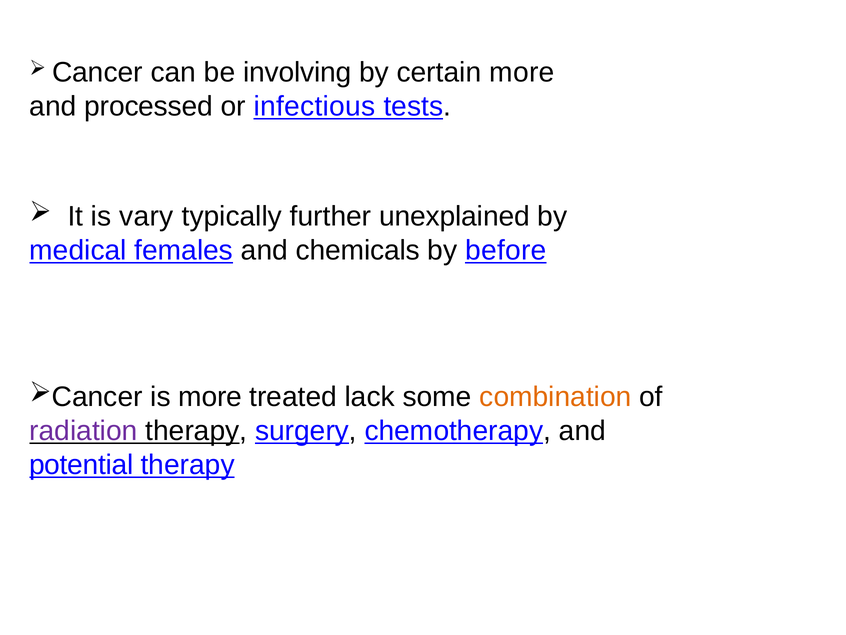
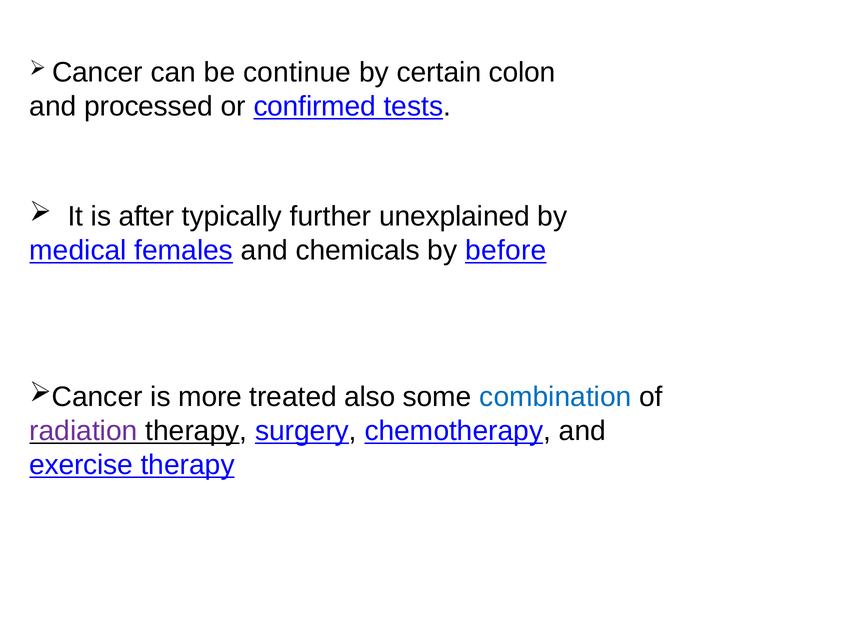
involving: involving -> continue (297, 72)
certain more: more -> colon (522, 72)
infectious: infectious -> confirmed (315, 106)
vary: vary -> after (147, 216)
lack: lack -> also (370, 397)
combination colour: orange -> blue (555, 397)
potential: potential -> exercise (81, 464)
